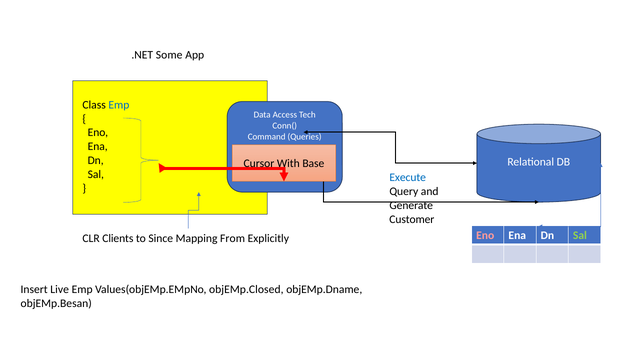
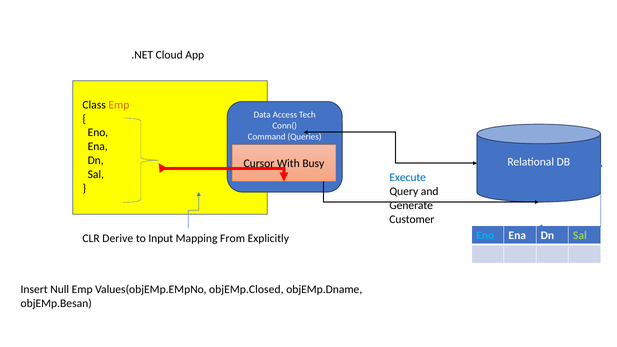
Some: Some -> Cloud (169, 55)
Emp colour: blue -> orange (119, 105)
Base: Base -> Busy (313, 164)
Eno colour: pink -> light blue (485, 235)
Clients: Clients -> Derive (118, 238)
Since: Since -> Input (161, 238)
Live: Live -> Null (60, 290)
